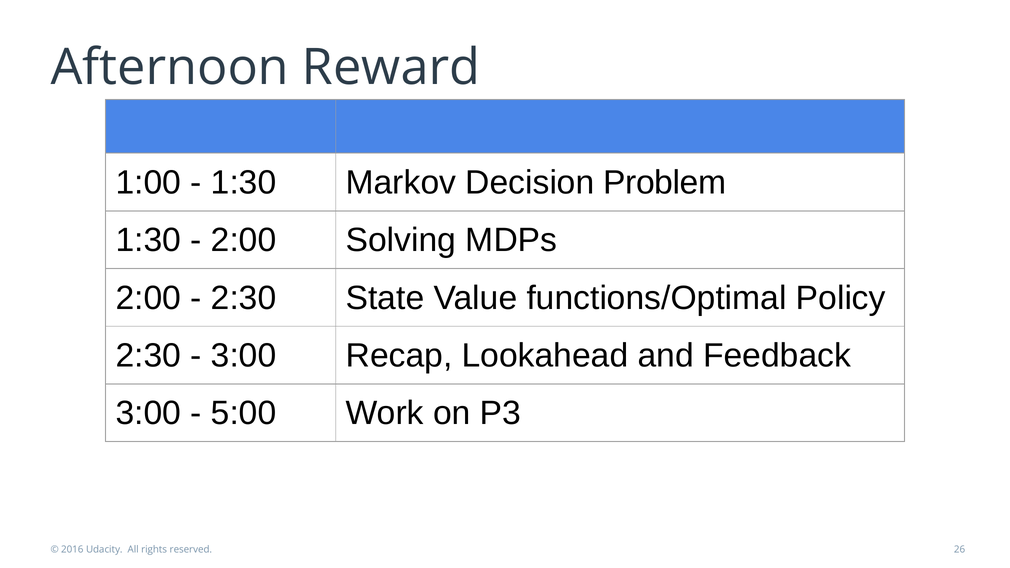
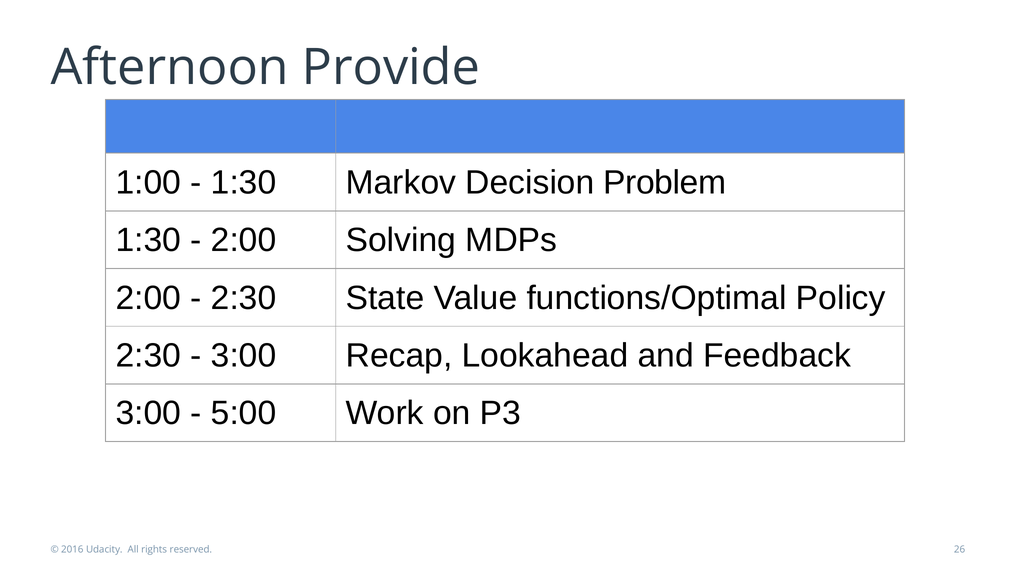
Reward: Reward -> Provide (391, 68)
